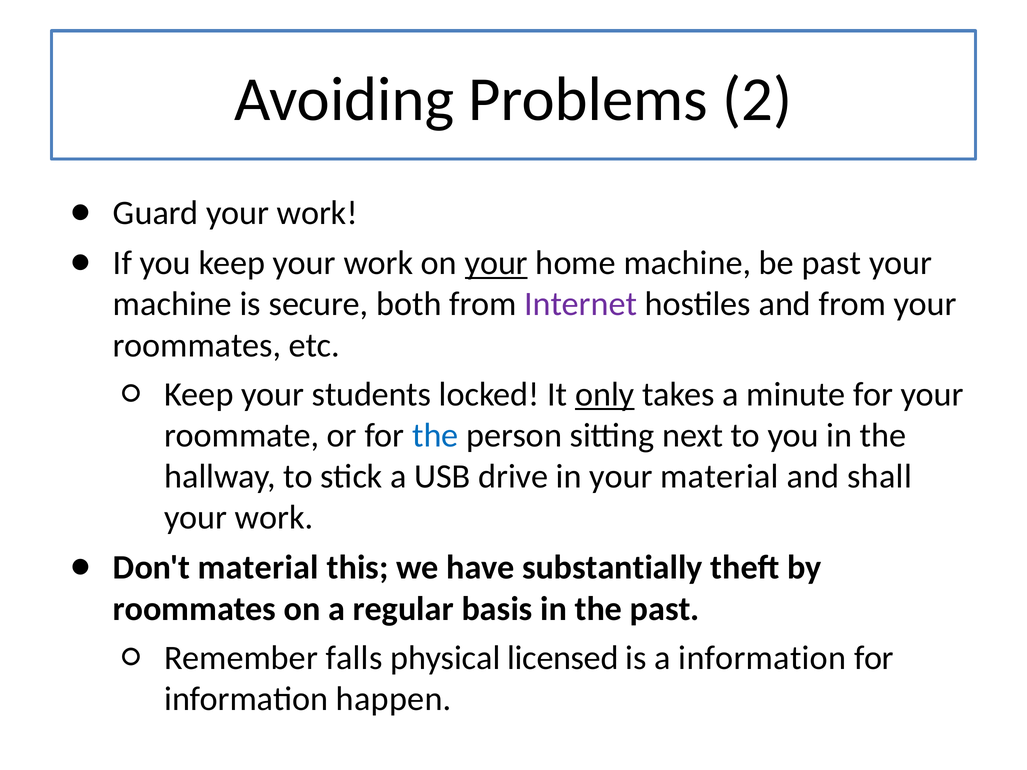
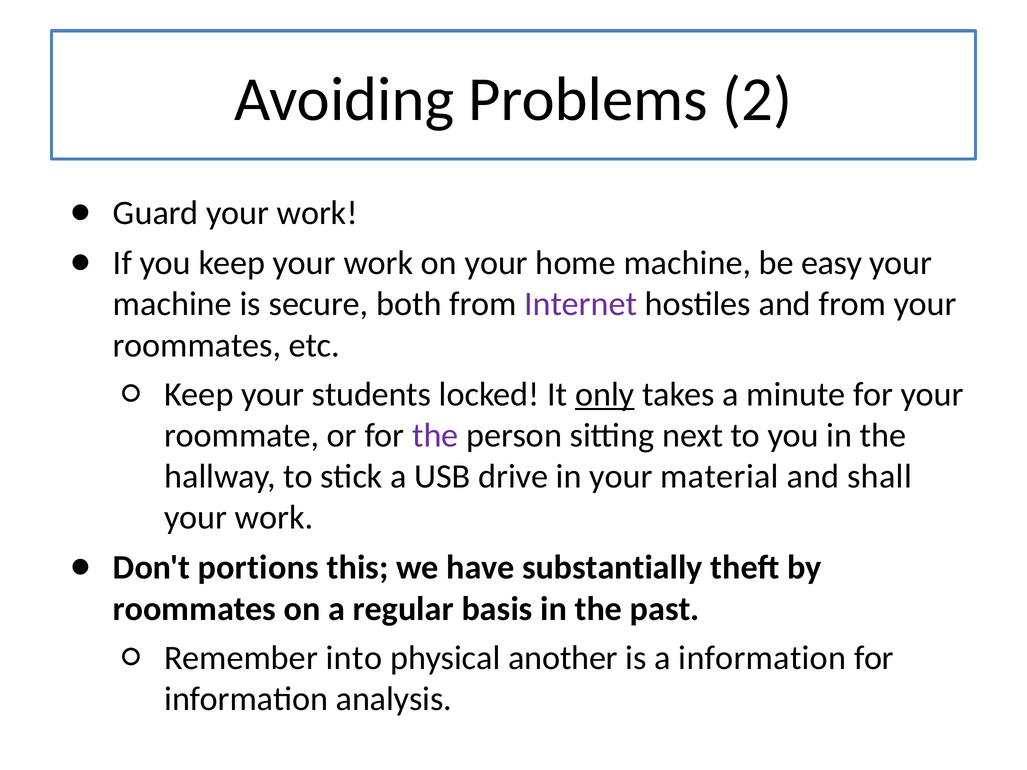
your underline: present -> none (496, 263)
be past: past -> easy (832, 263)
the colour: blue -> purple (435, 435)
Don't material: material -> portions (258, 568)
falls: falls -> into (354, 658)
licensed: licensed -> another (563, 658)
happen: happen -> analysis (394, 699)
